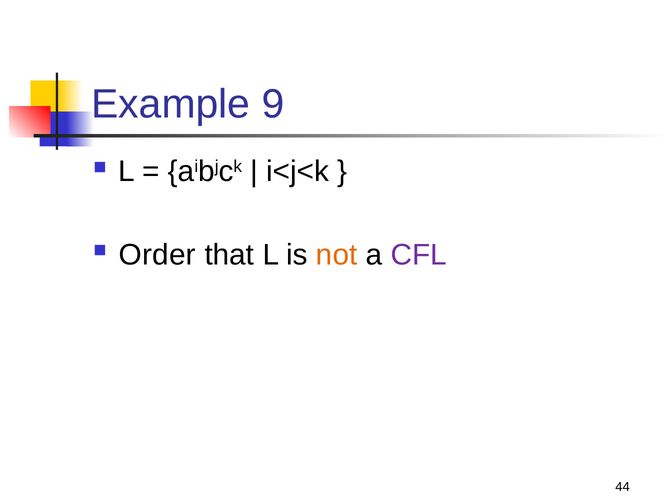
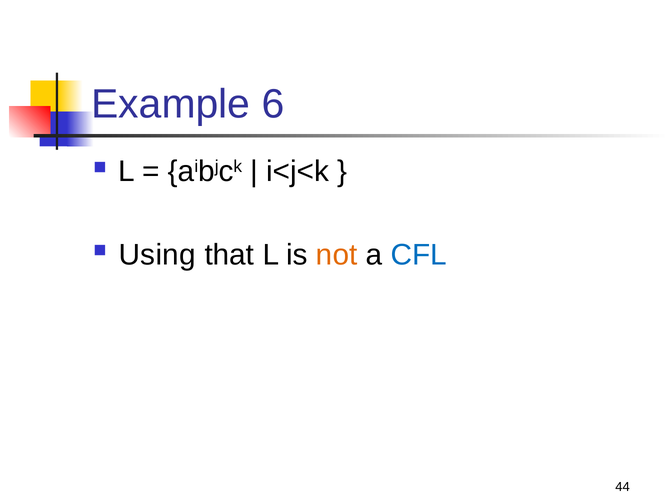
9: 9 -> 6 (273, 104)
Order: Order -> Using (157, 255)
CFL colour: purple -> blue (419, 255)
